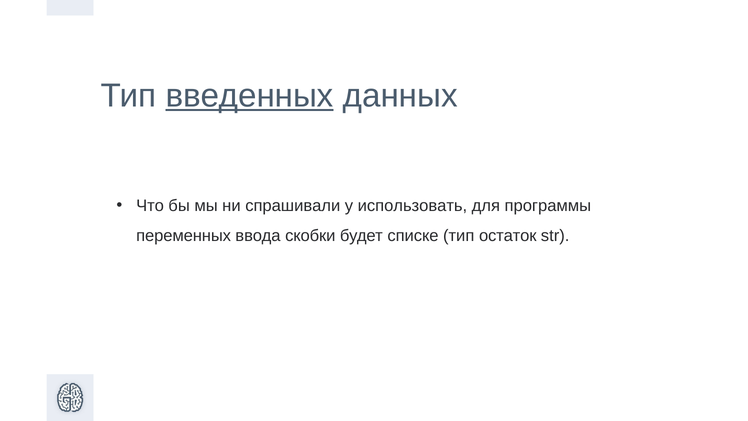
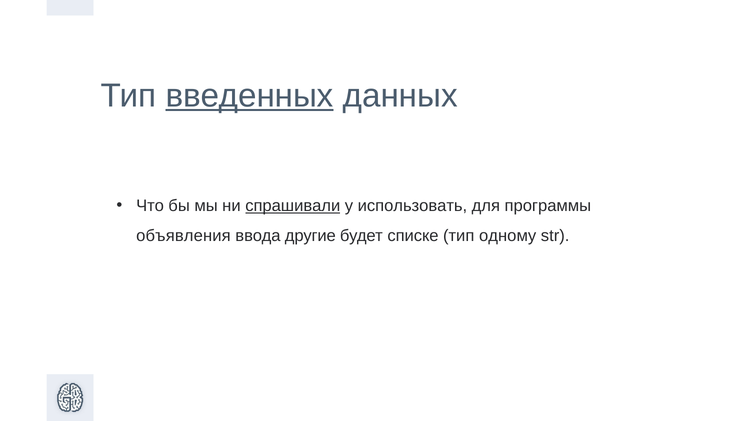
спрашивали underline: none -> present (293, 206)
переменных: переменных -> объявления (183, 236)
скобки: скобки -> другие (310, 236)
остаток: остаток -> одному (508, 236)
